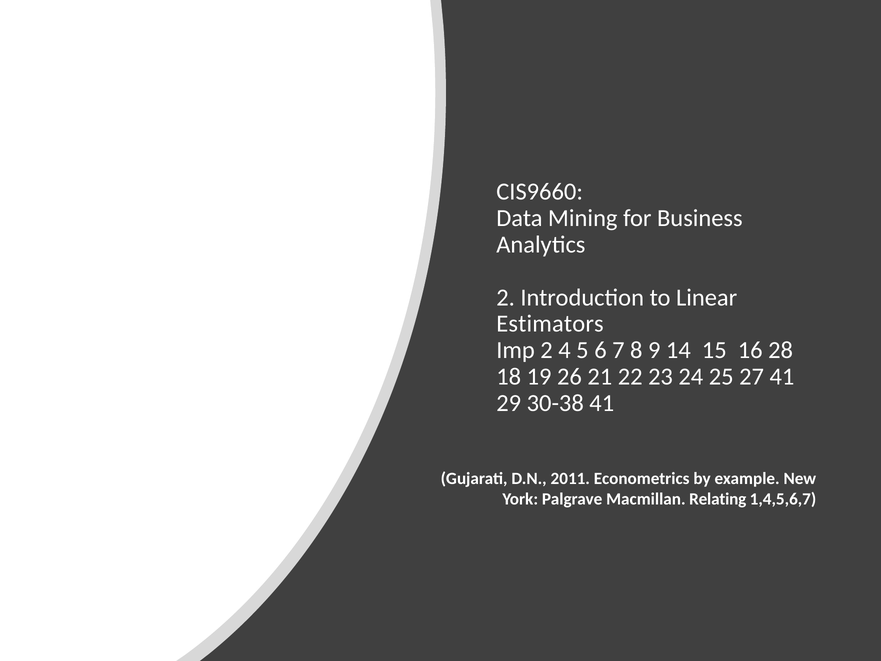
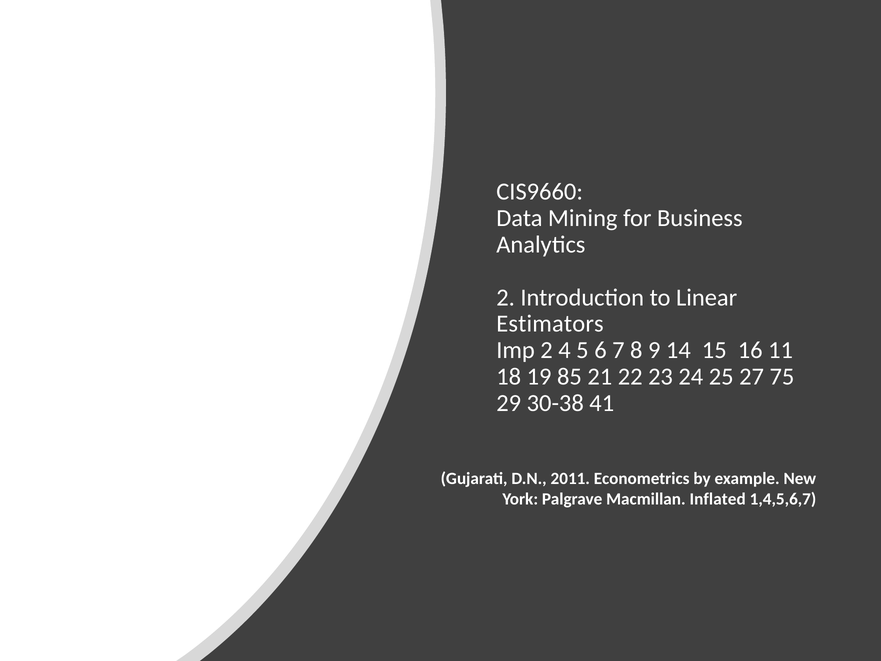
28: 28 -> 11 (781, 350)
26: 26 -> 85 (569, 377)
27 41: 41 -> 75 (782, 377)
Relating: Relating -> Inflated (718, 499)
